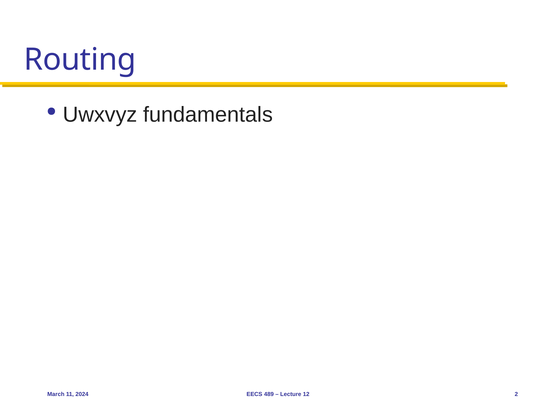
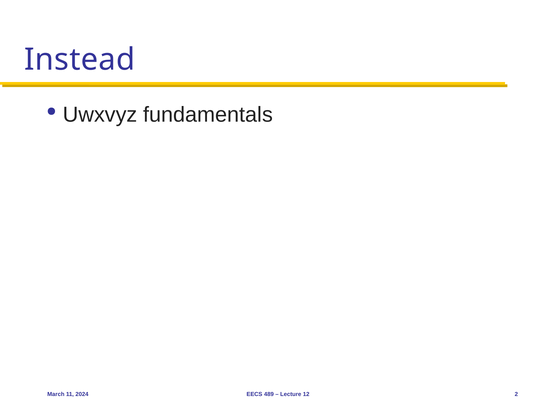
Routing: Routing -> Instead (80, 60)
